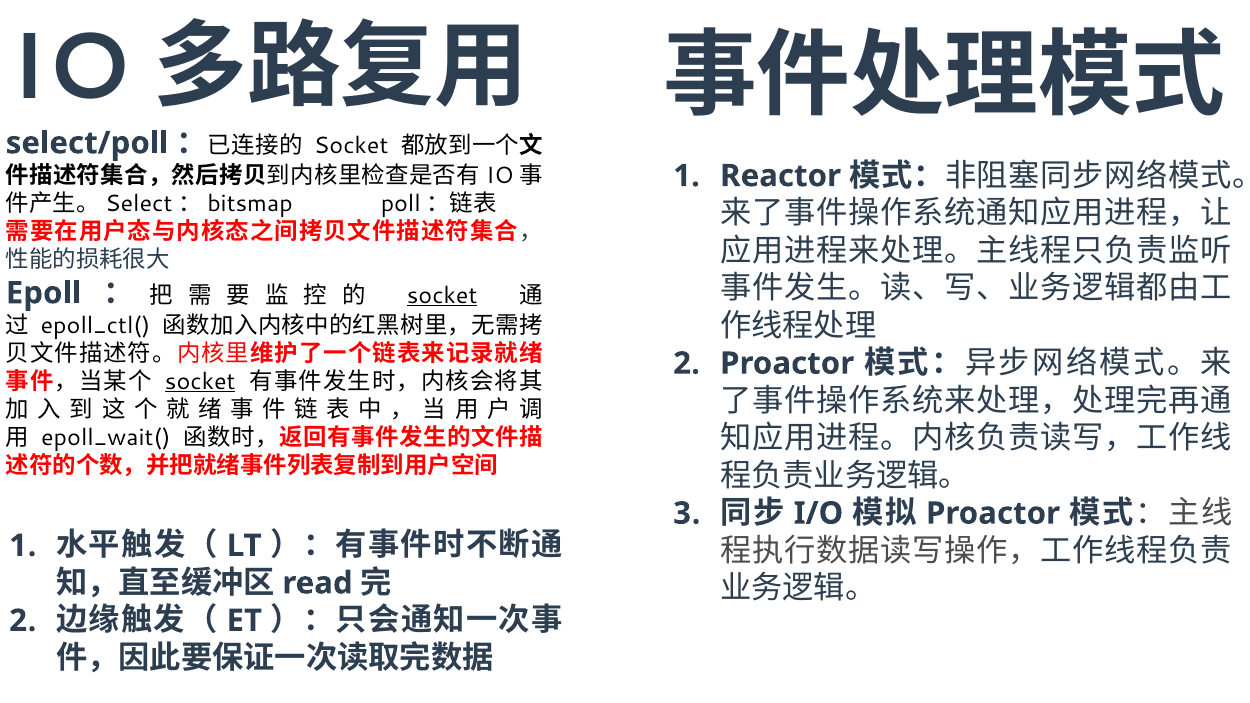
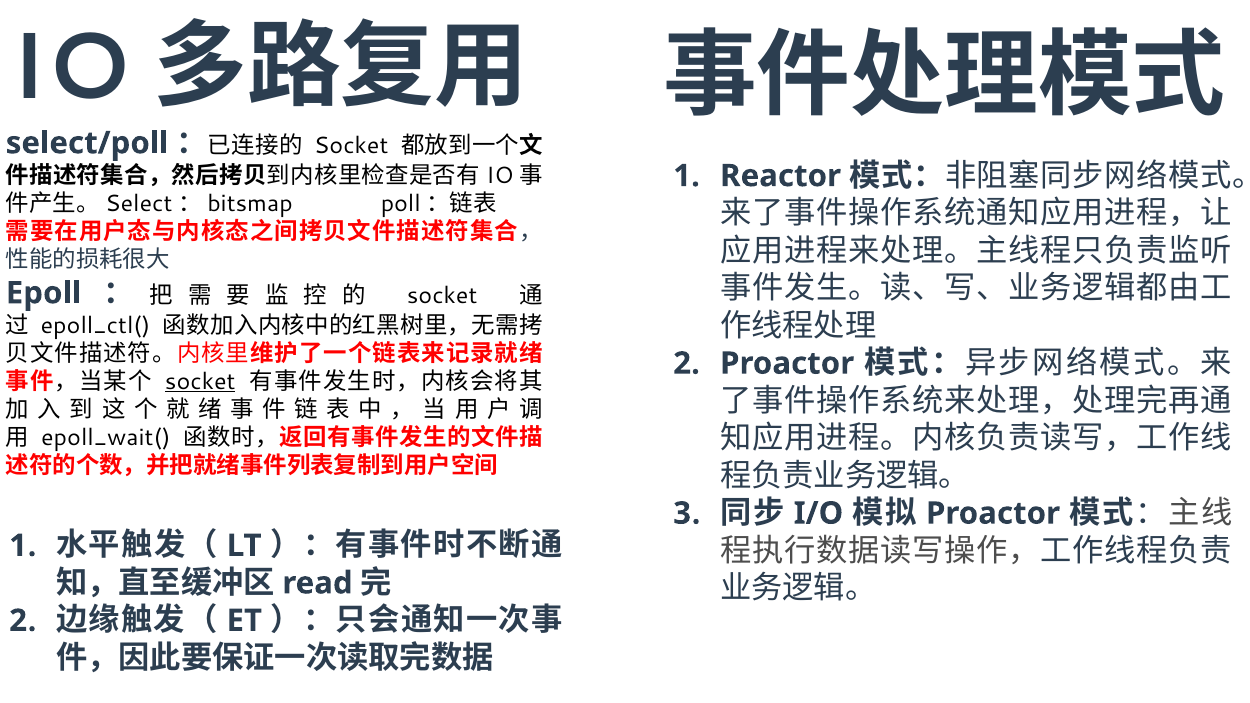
socket underline: present -> none (442, 296)
